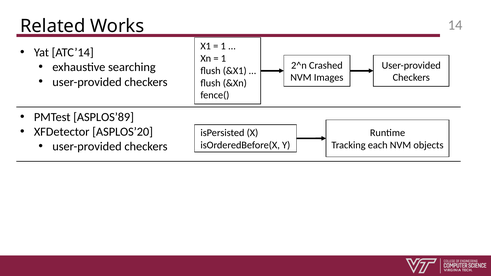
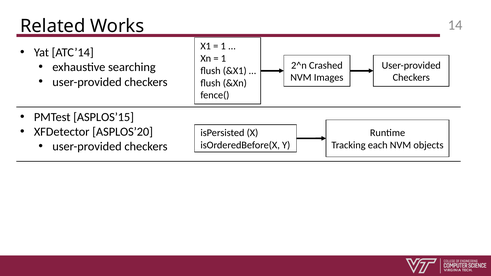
ASPLOS’89: ASPLOS’89 -> ASPLOS’15 (104, 117)
